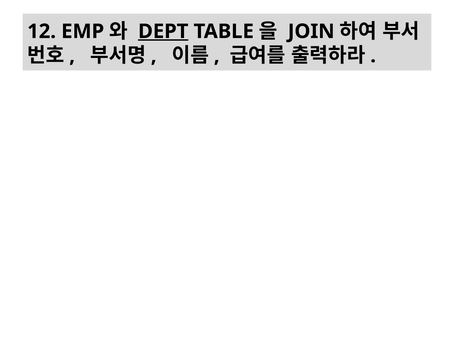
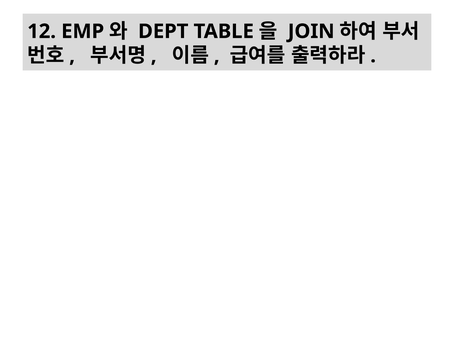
DEPT underline: present -> none (163, 31)
